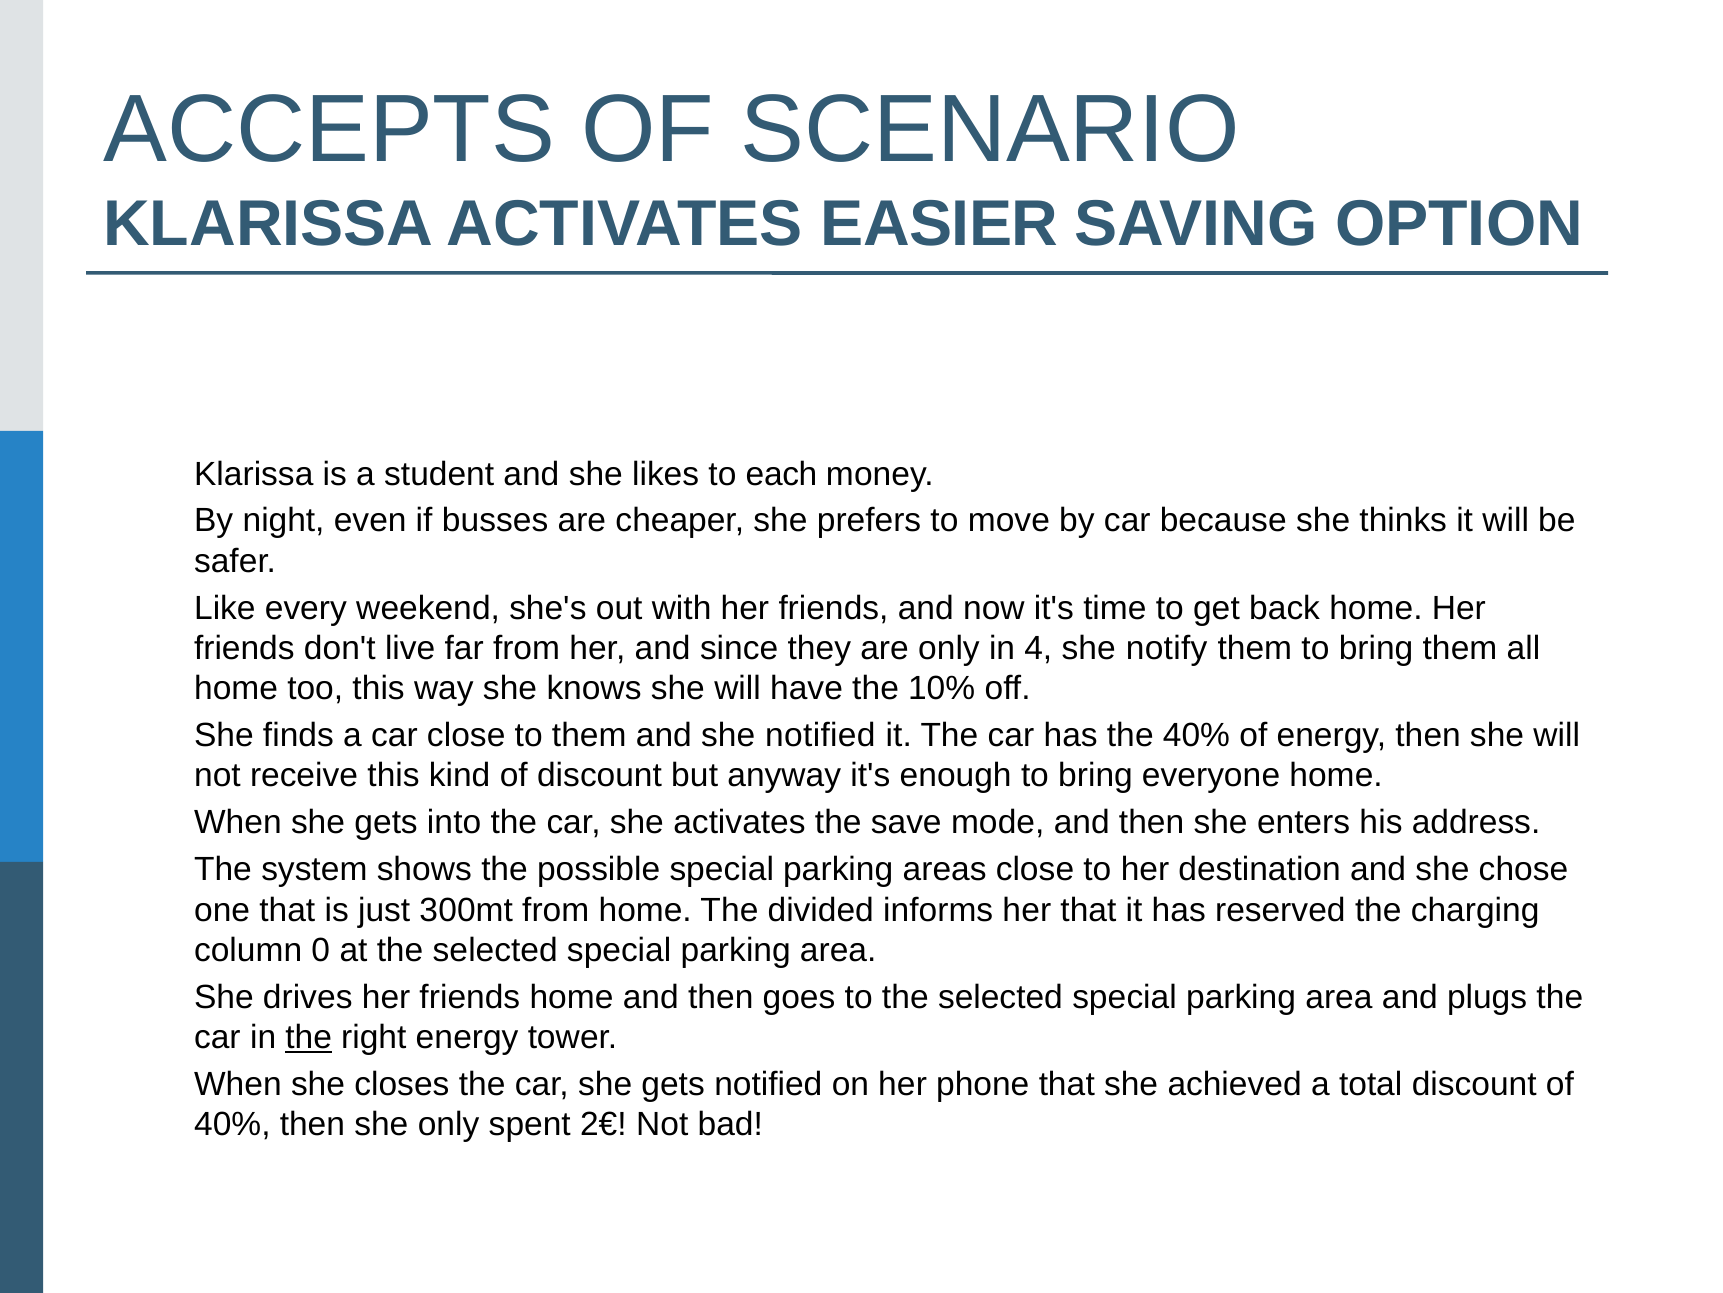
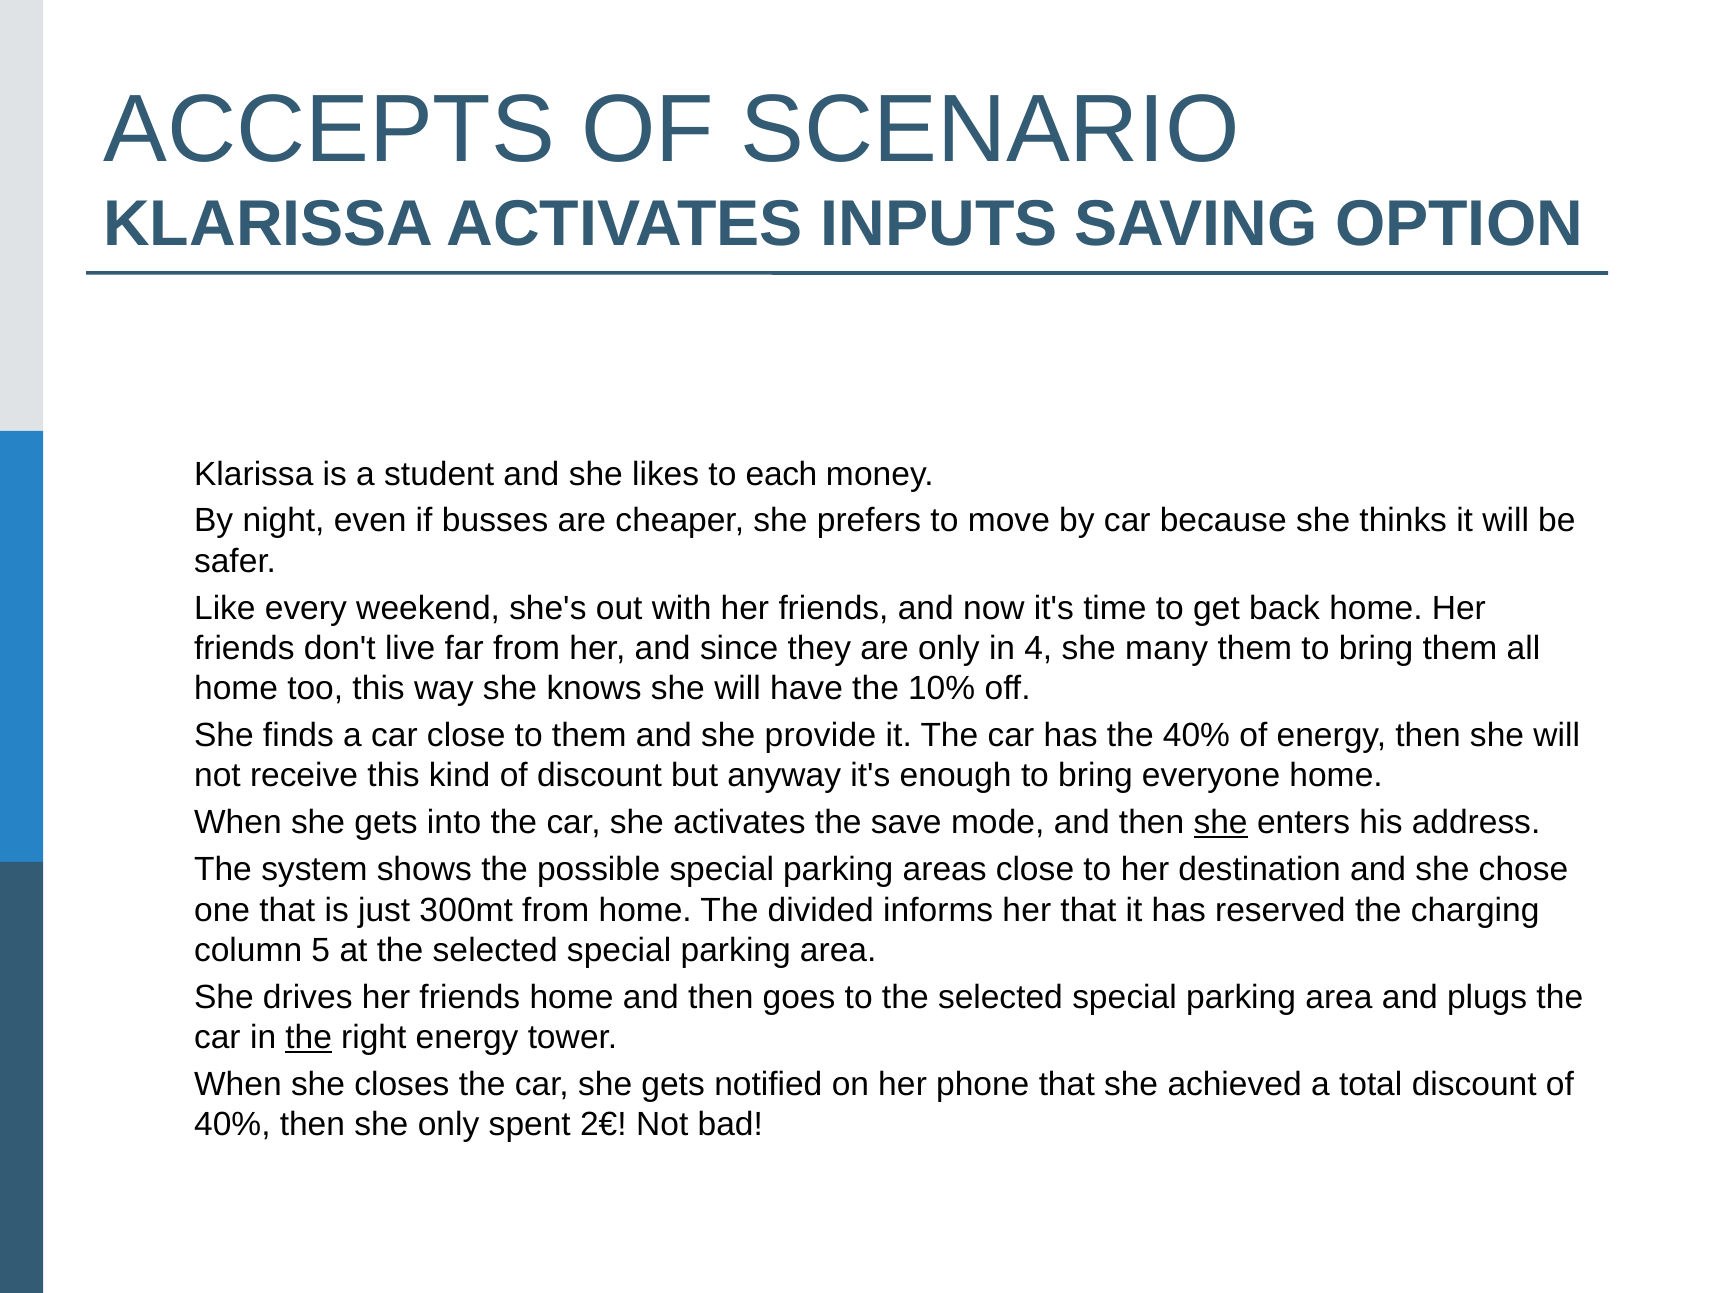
EASIER: EASIER -> INPUTS (939, 224)
notify: notify -> many (1167, 648)
she notified: notified -> provide (820, 735)
she underline: none -> present (1221, 822)
0: 0 -> 5 (321, 950)
